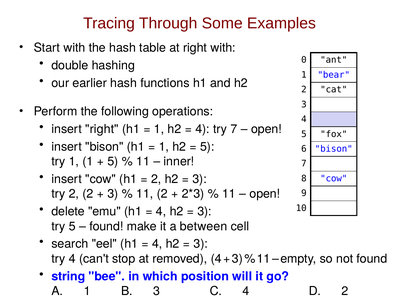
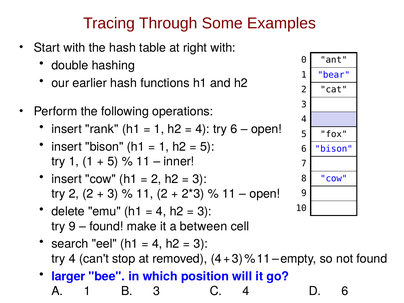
insert right: right -> rank (102, 129)
try 7: 7 -> 6 (234, 129)
try 5: 5 -> 9 (72, 226)
string: string -> larger (68, 276)
D 2: 2 -> 6 (345, 291)
